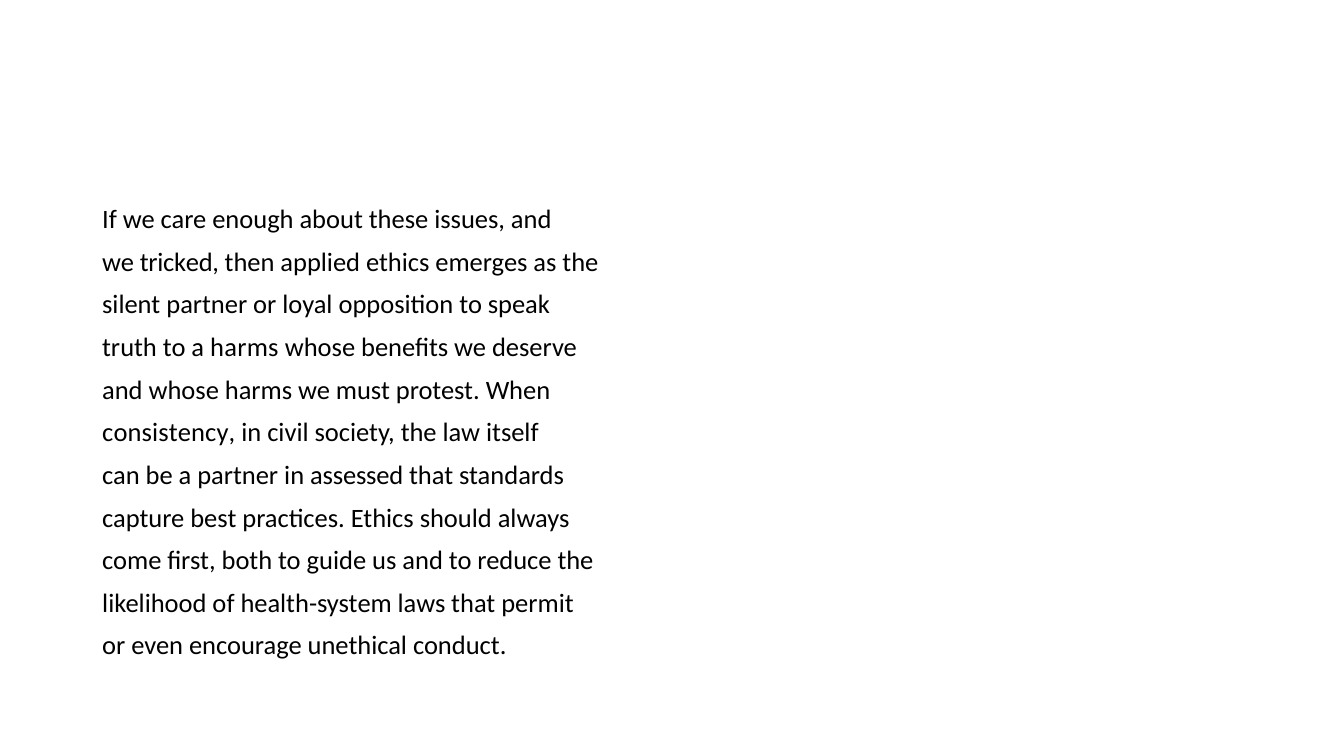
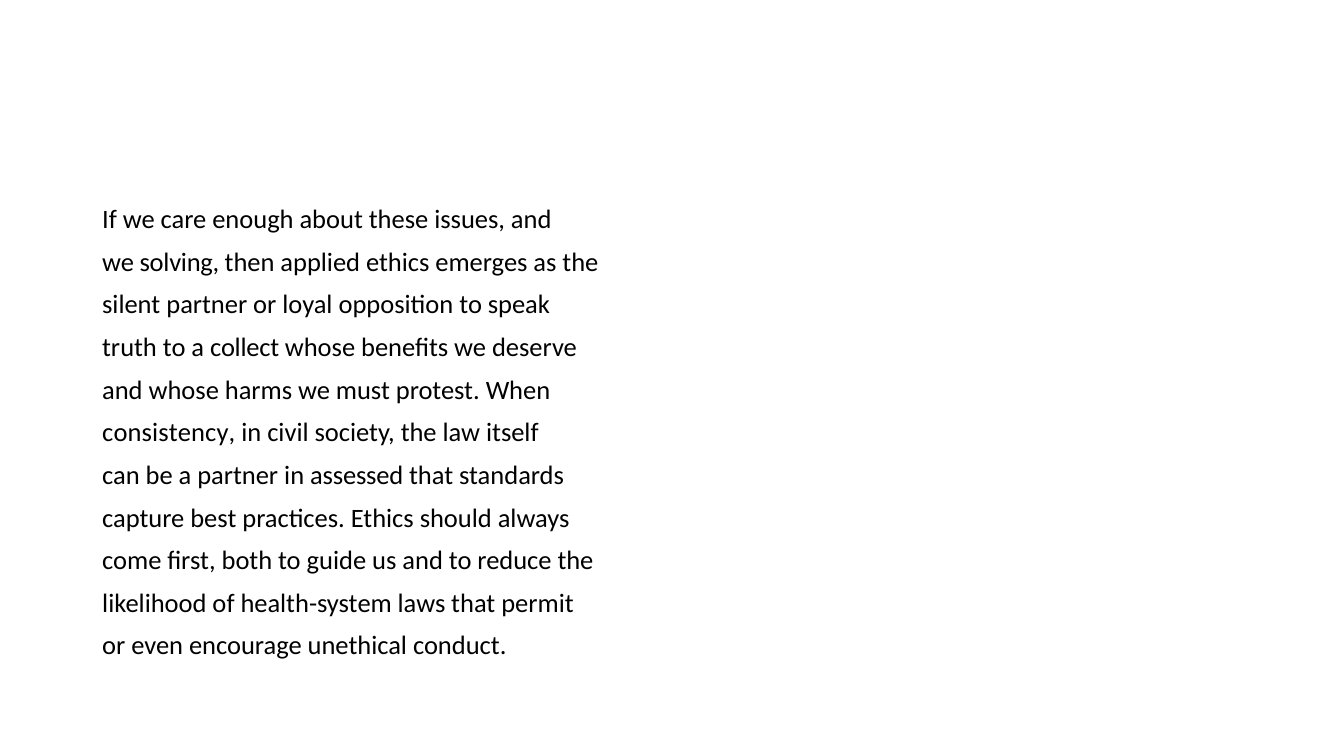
tricked: tricked -> solving (179, 263)
a harms: harms -> collect (245, 348)
